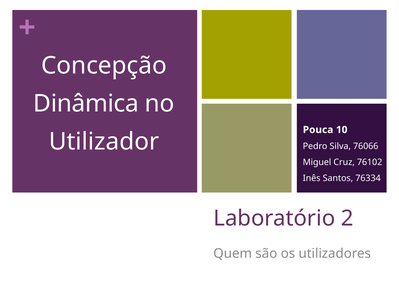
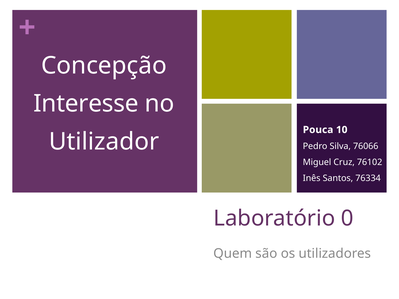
Dinâmica: Dinâmica -> Interesse (86, 104)
2: 2 -> 0 (347, 219)
